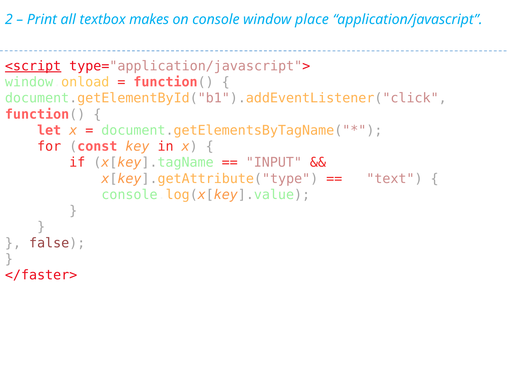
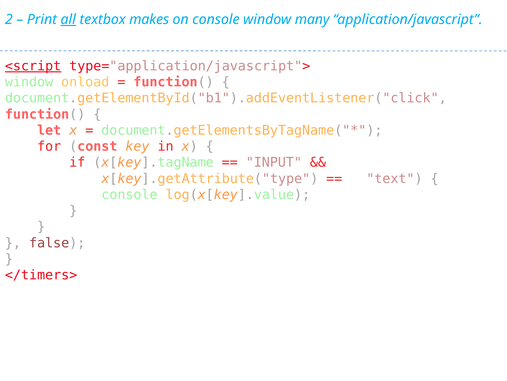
all underline: none -> present (68, 19)
place: place -> many (312, 19)
</faster>: </faster> -> </timers> (41, 275)
